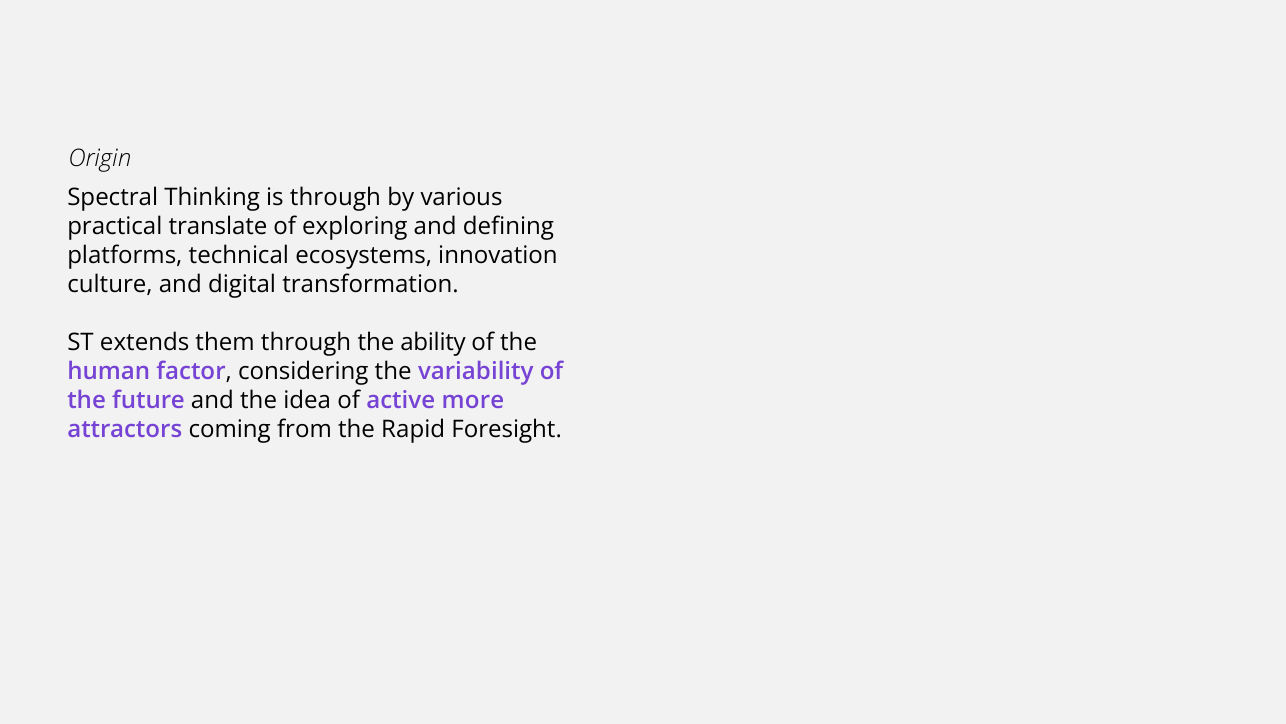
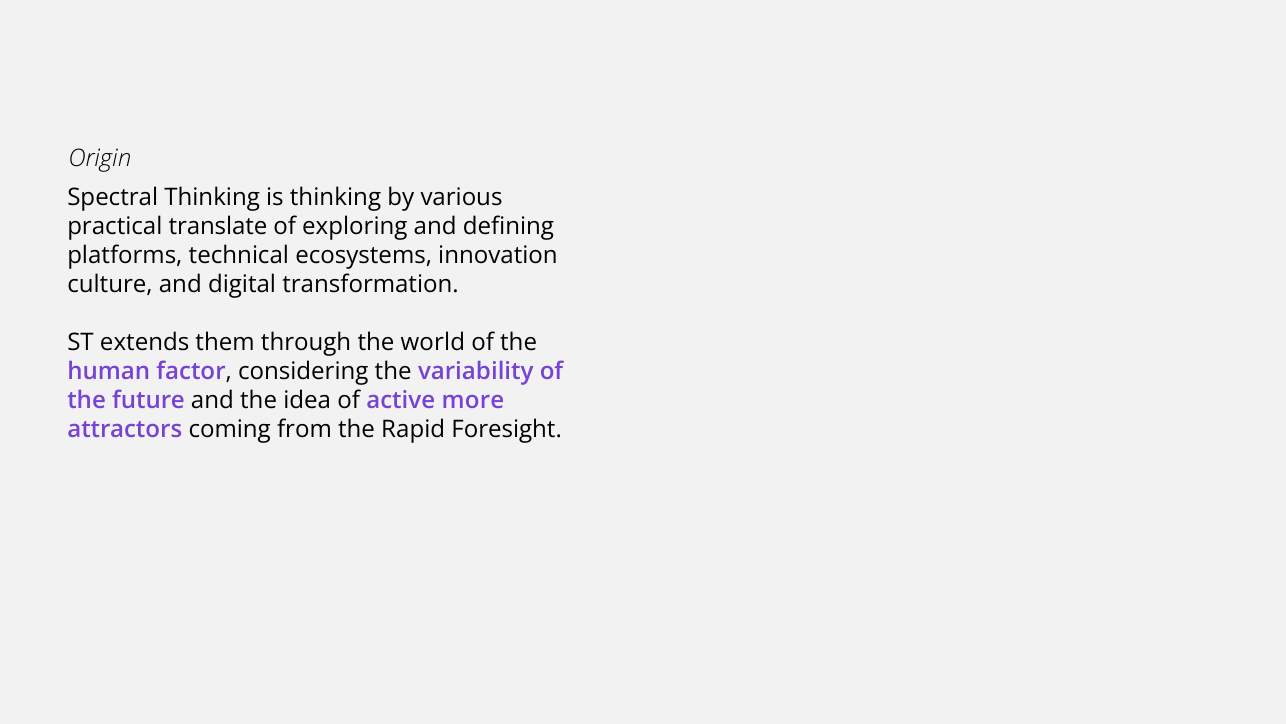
is through: through -> thinking (335, 198)
ability: ability -> world (433, 342)
